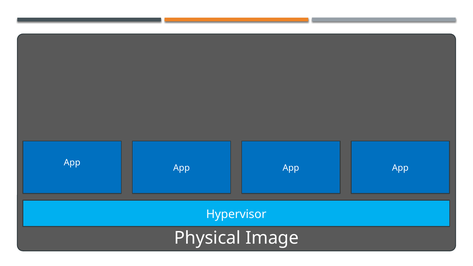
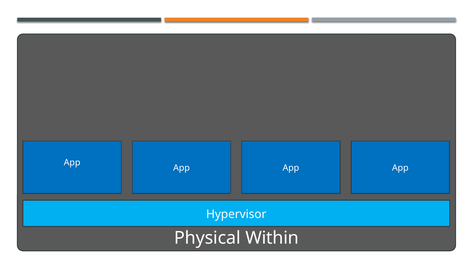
Image: Image -> Within (272, 238)
